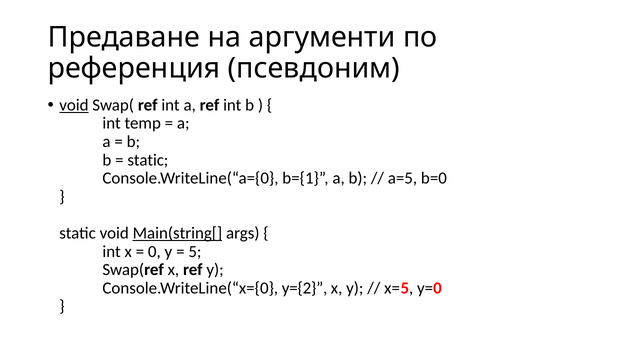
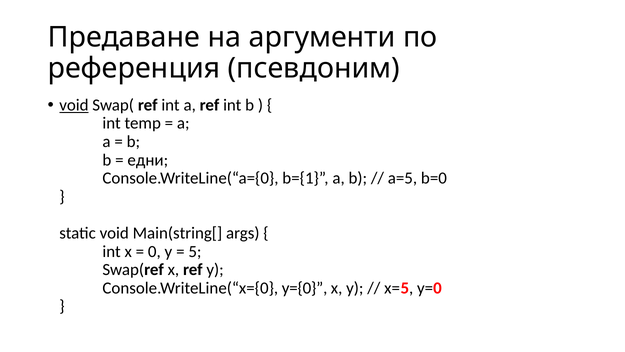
static: static -> едни (148, 160)
Main(string[ underline: present -> none (177, 233)
y={2: y={2 -> y={0 (305, 288)
